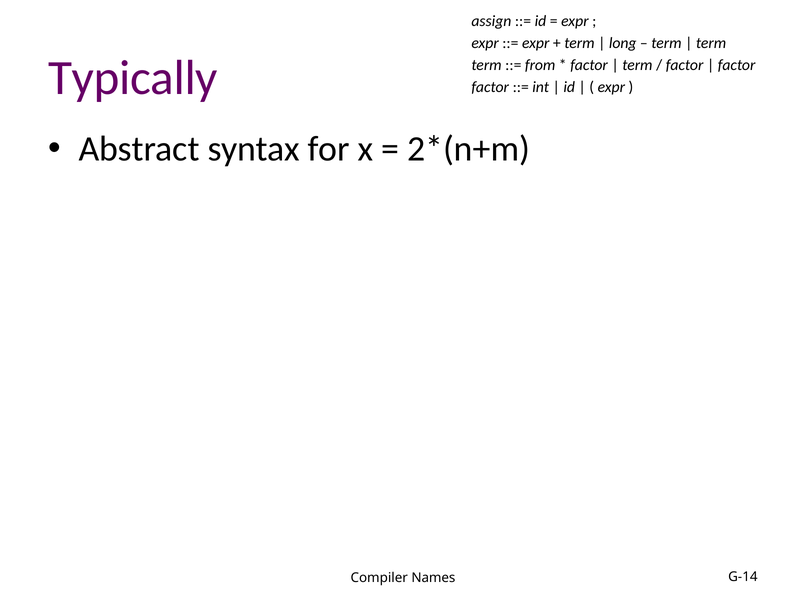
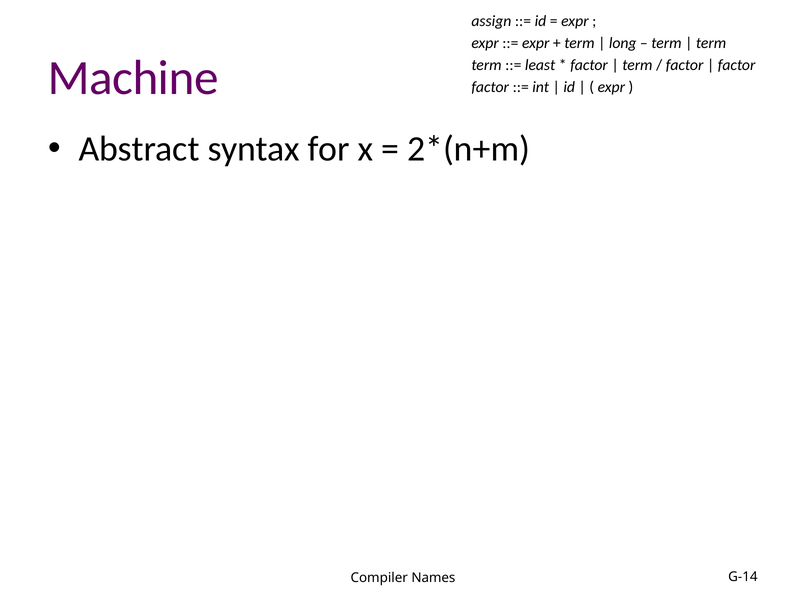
Typically: Typically -> Machine (133, 78)
from: from -> least (540, 65)
